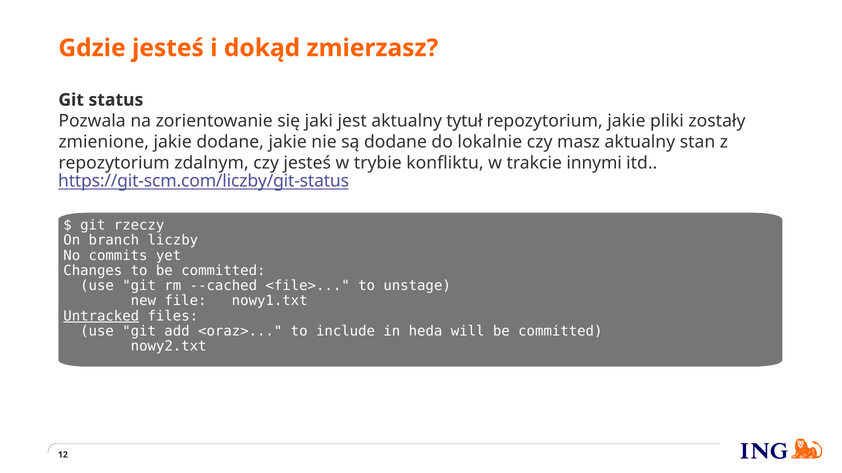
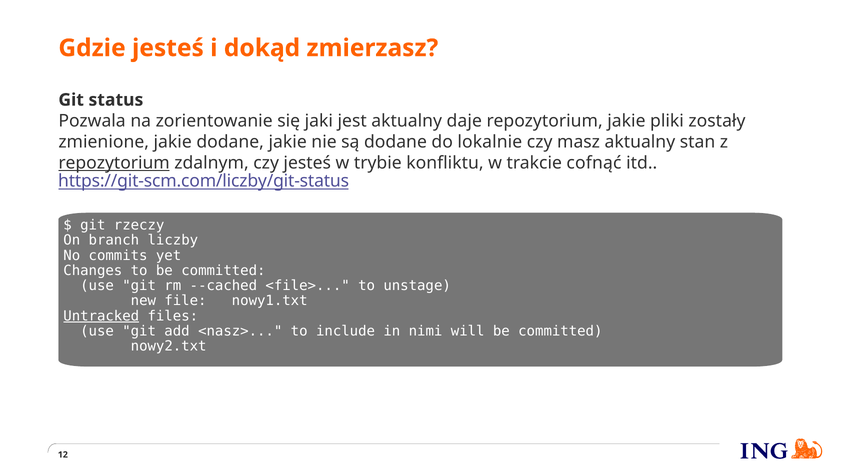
tytuł: tytuł -> daje (464, 121)
repozytorium underline: none -> present (114, 163)
innymi: innymi -> cofnąć (594, 163)
<oraz>: <oraz> -> <nasz> (240, 331)
heda: heda -> nimi (426, 331)
